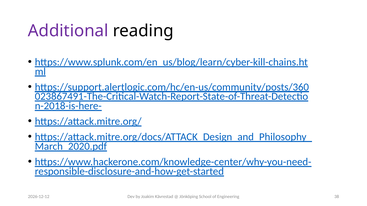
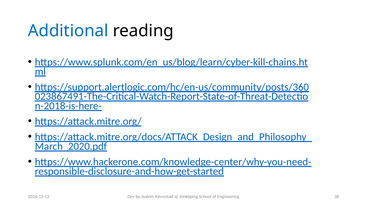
Additional colour: purple -> blue (68, 31)
